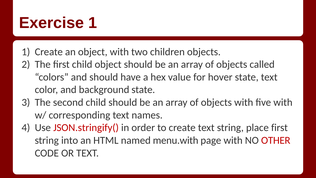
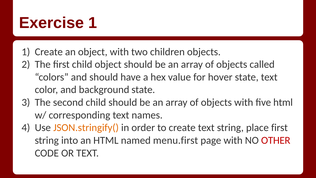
five with: with -> html (283, 102)
JSON.stringify( colour: red -> orange (86, 128)
menu.with: menu.with -> menu.first (176, 140)
